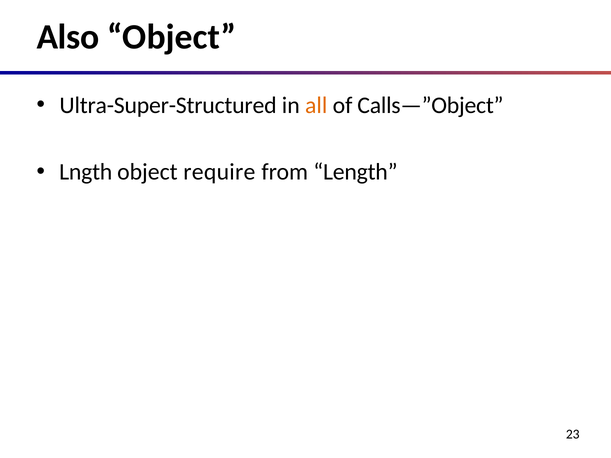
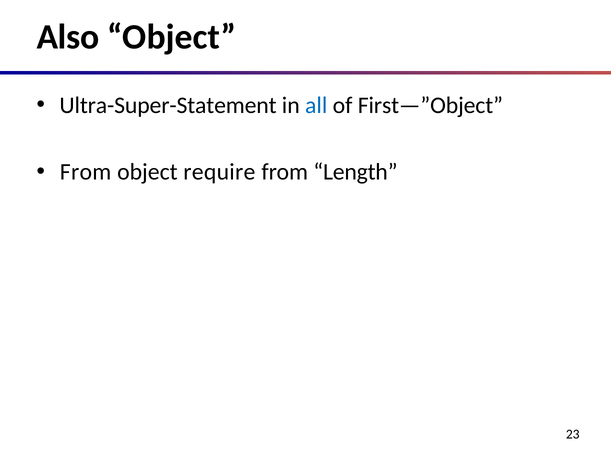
Ultra-Super-Structured: Ultra-Super-Structured -> Ultra-Super-Statement (168, 105)
all colour: orange -> blue (316, 105)
Calls—”Object: Calls—”Object -> First—”Object (430, 105)
Lngth: Lngth -> From (86, 172)
